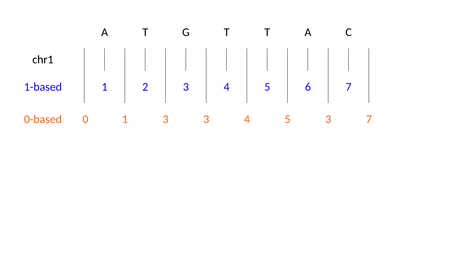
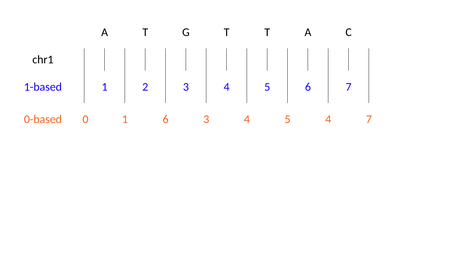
1 3: 3 -> 6 (166, 120)
5 3: 3 -> 4 (328, 120)
